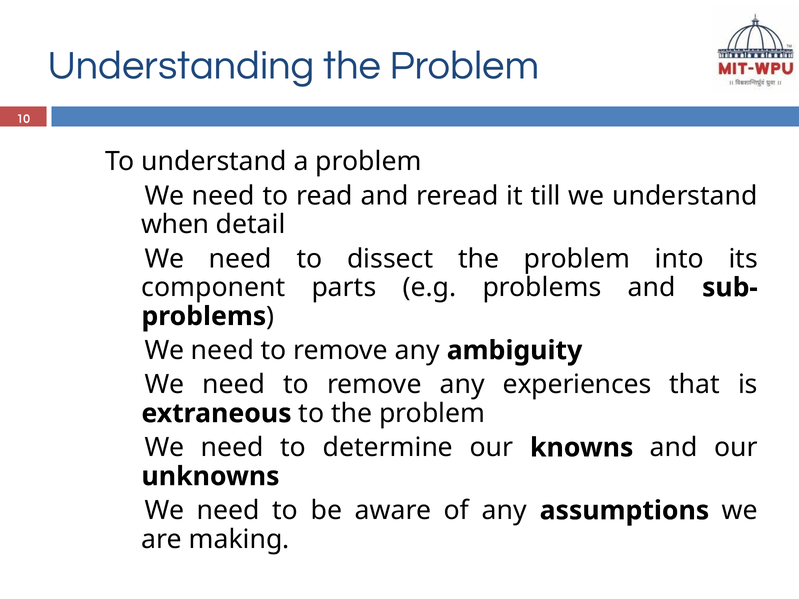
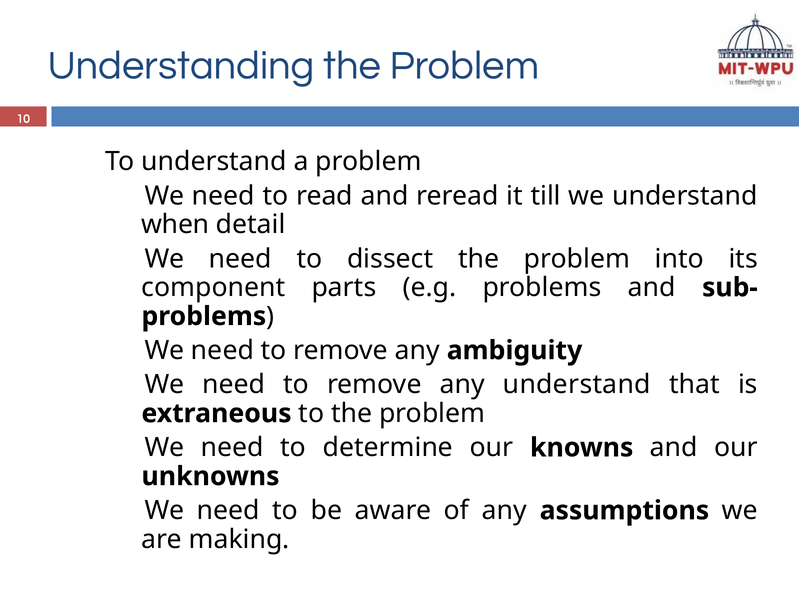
any experiences: experiences -> understand (577, 385)
